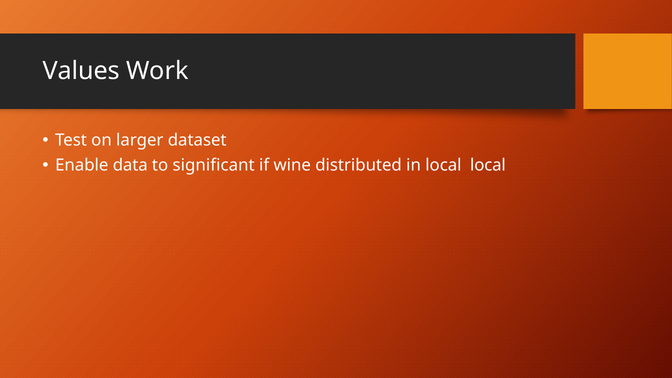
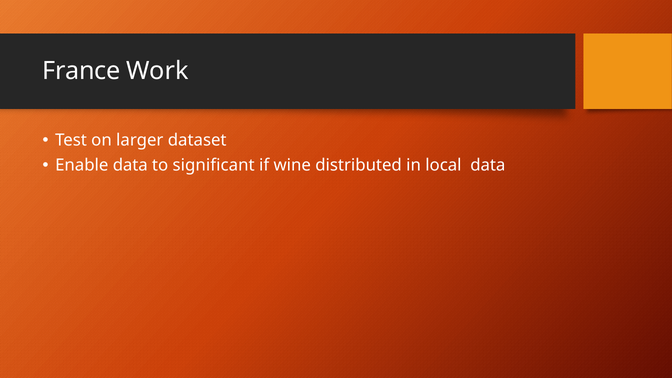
Values: Values -> France (81, 71)
local local: local -> data (488, 165)
